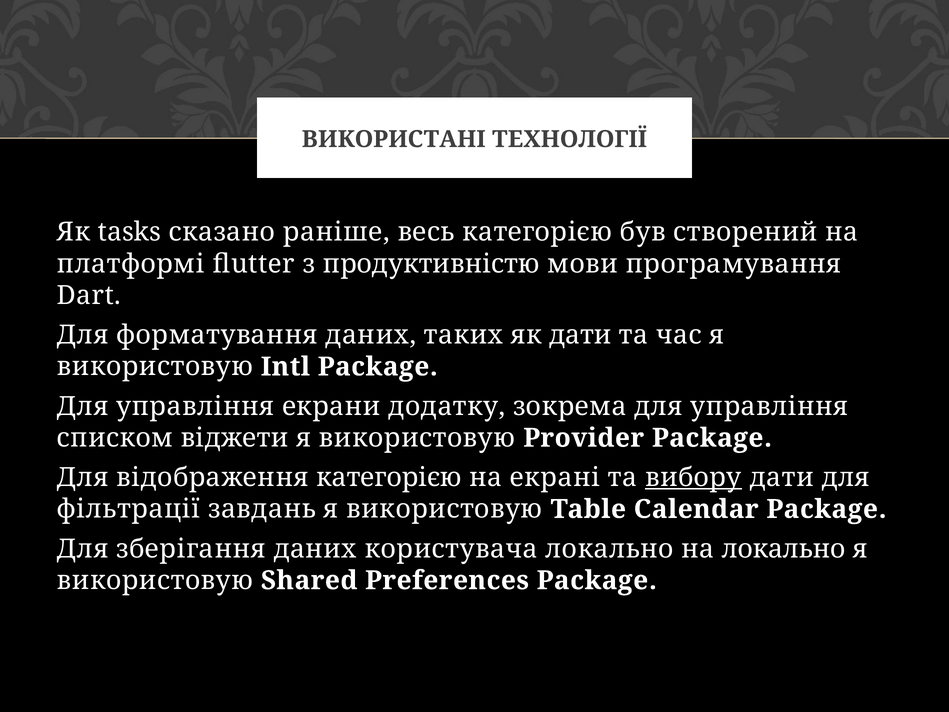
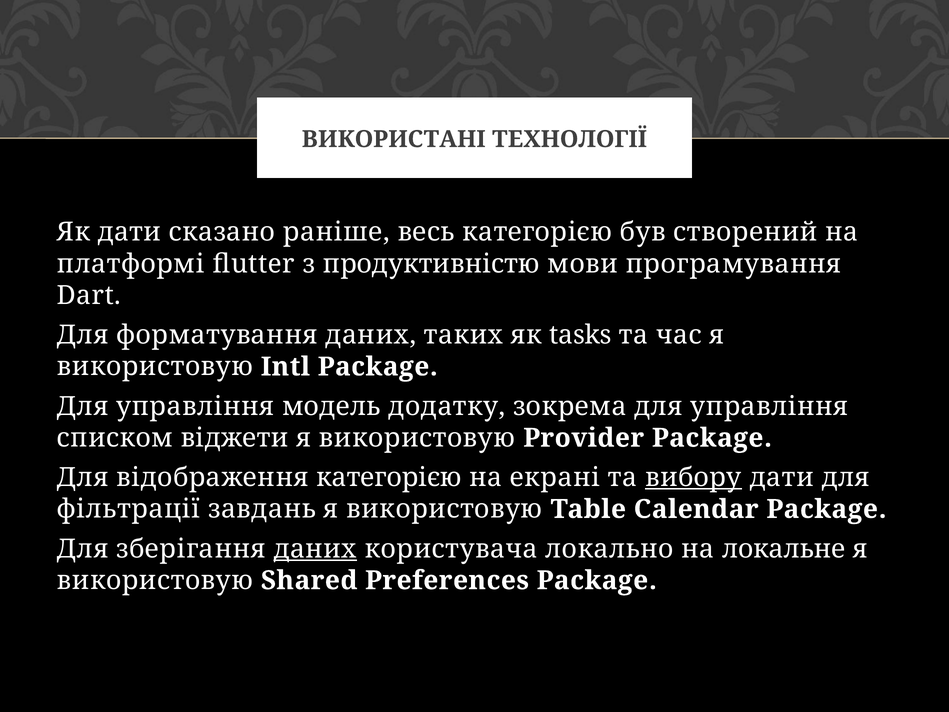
Як tasks: tasks -> дати (130, 232)
як дати: дати -> tasks (581, 335)
екрани: екрани -> модель (331, 406)
даних underline: none -> present (315, 549)
на локально: локально -> локальне (784, 549)
